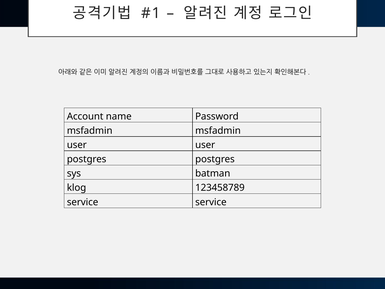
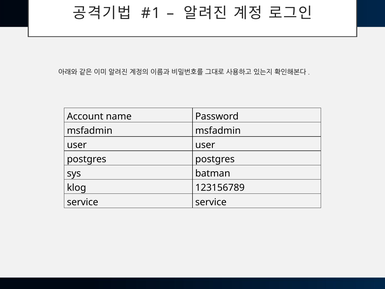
123458789: 123458789 -> 123156789 (220, 188)
